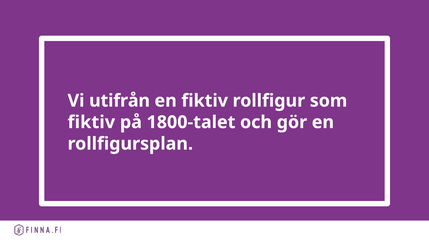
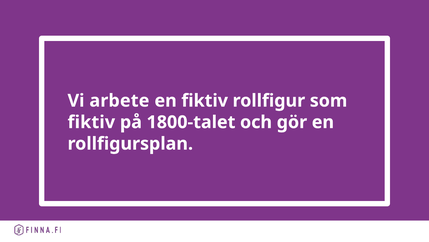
utifrån: utifrån -> arbete (119, 100)
